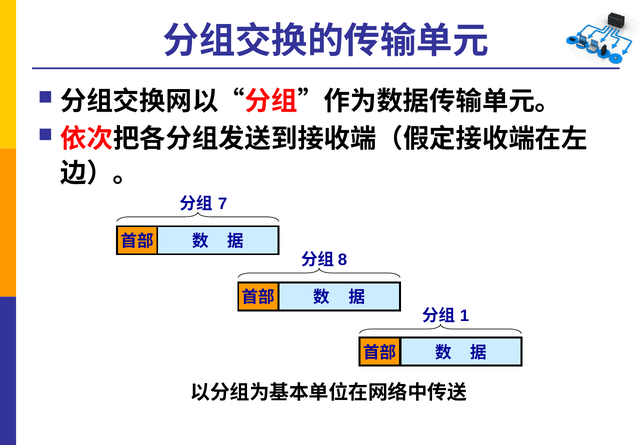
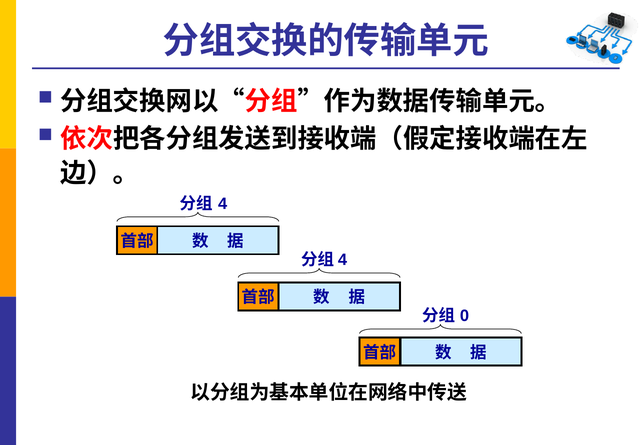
7: 7 -> 4 (223, 204)
8: 8 -> 4 (343, 260)
1: 1 -> 0 (464, 316)
